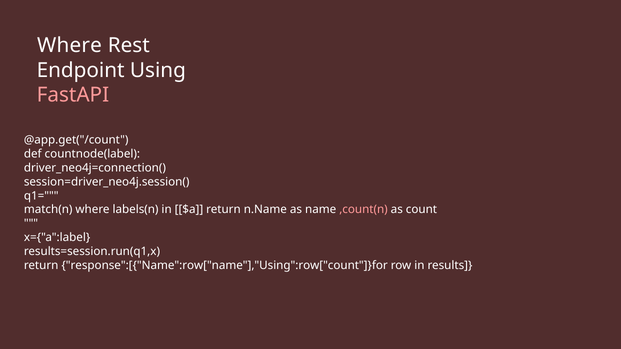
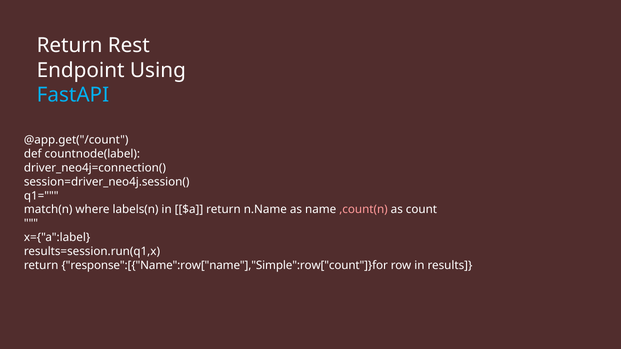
Where: Where -> Return (70, 45)
FastAPI colour: pink -> light blue (73, 95)
response":[{"Name":row["name"],"Using":row["count"]}for: response":[{"Name":row["name"],"Using":row["count"]}for -> response":[{"Name":row["name"],"Simple":row["count"]}for (225, 266)
